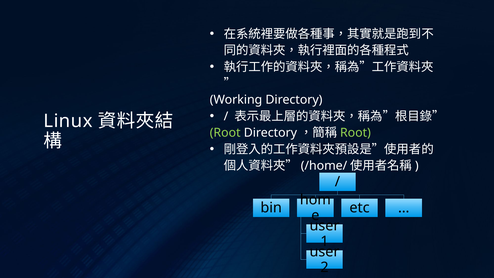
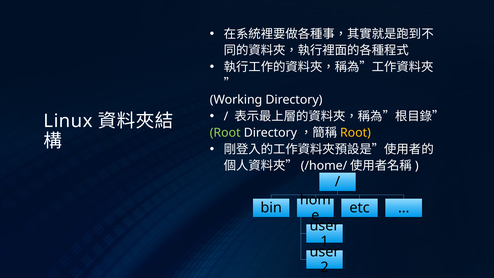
Root colour: light green -> yellow (355, 133)
